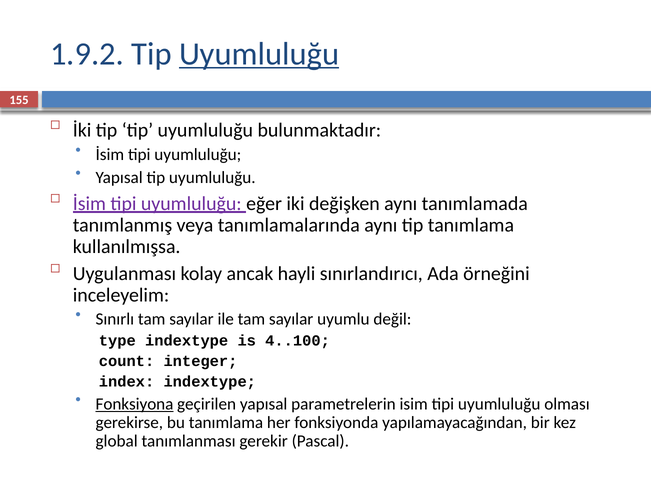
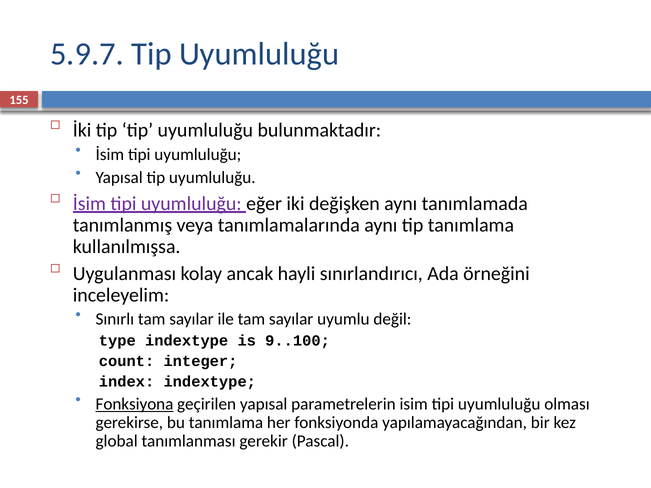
1.9.2: 1.9.2 -> 5.9.7 (87, 54)
Uyumluluğu underline: present -> none (259, 54)
4..100: 4..100 -> 9..100 (298, 341)
